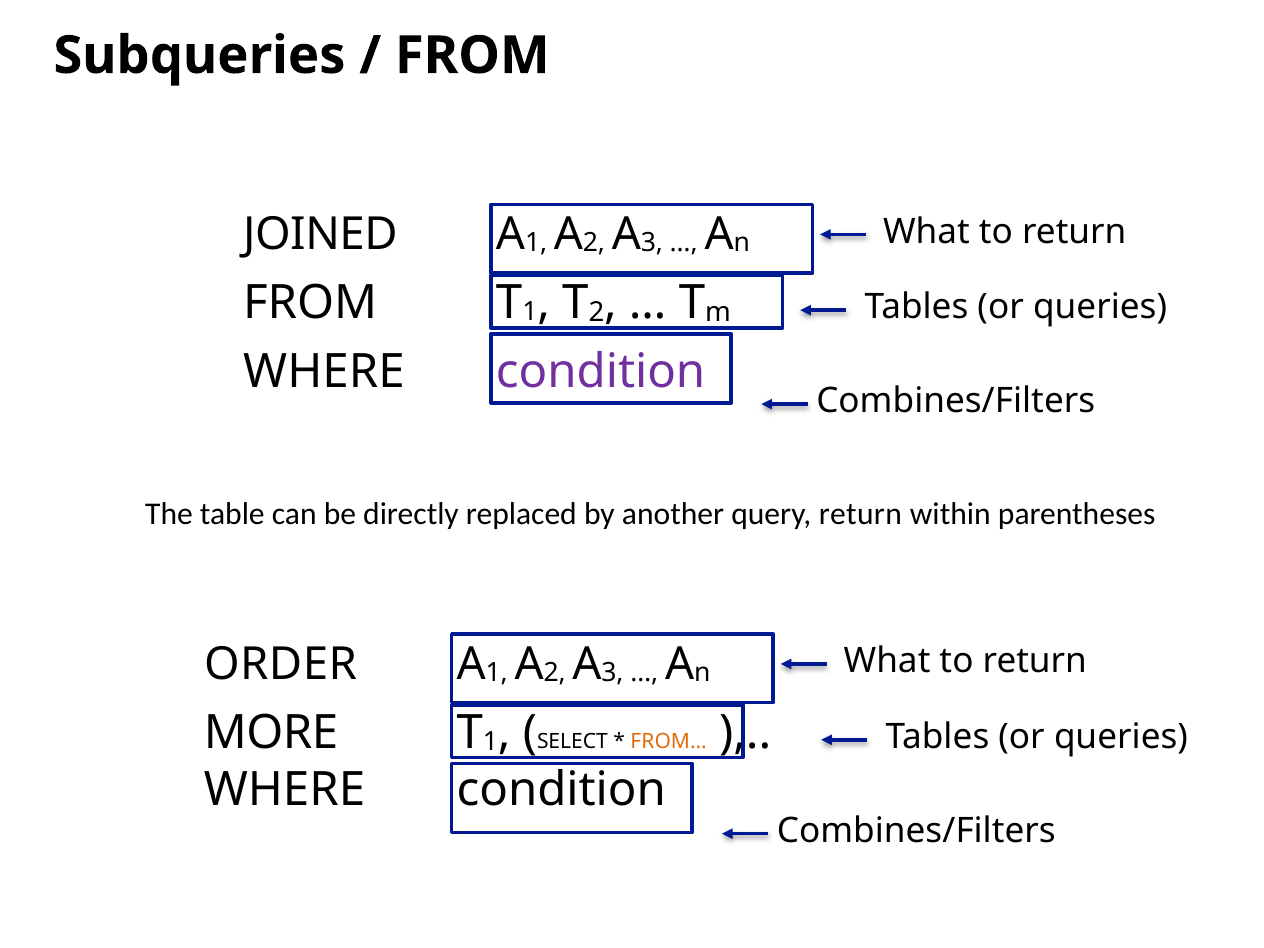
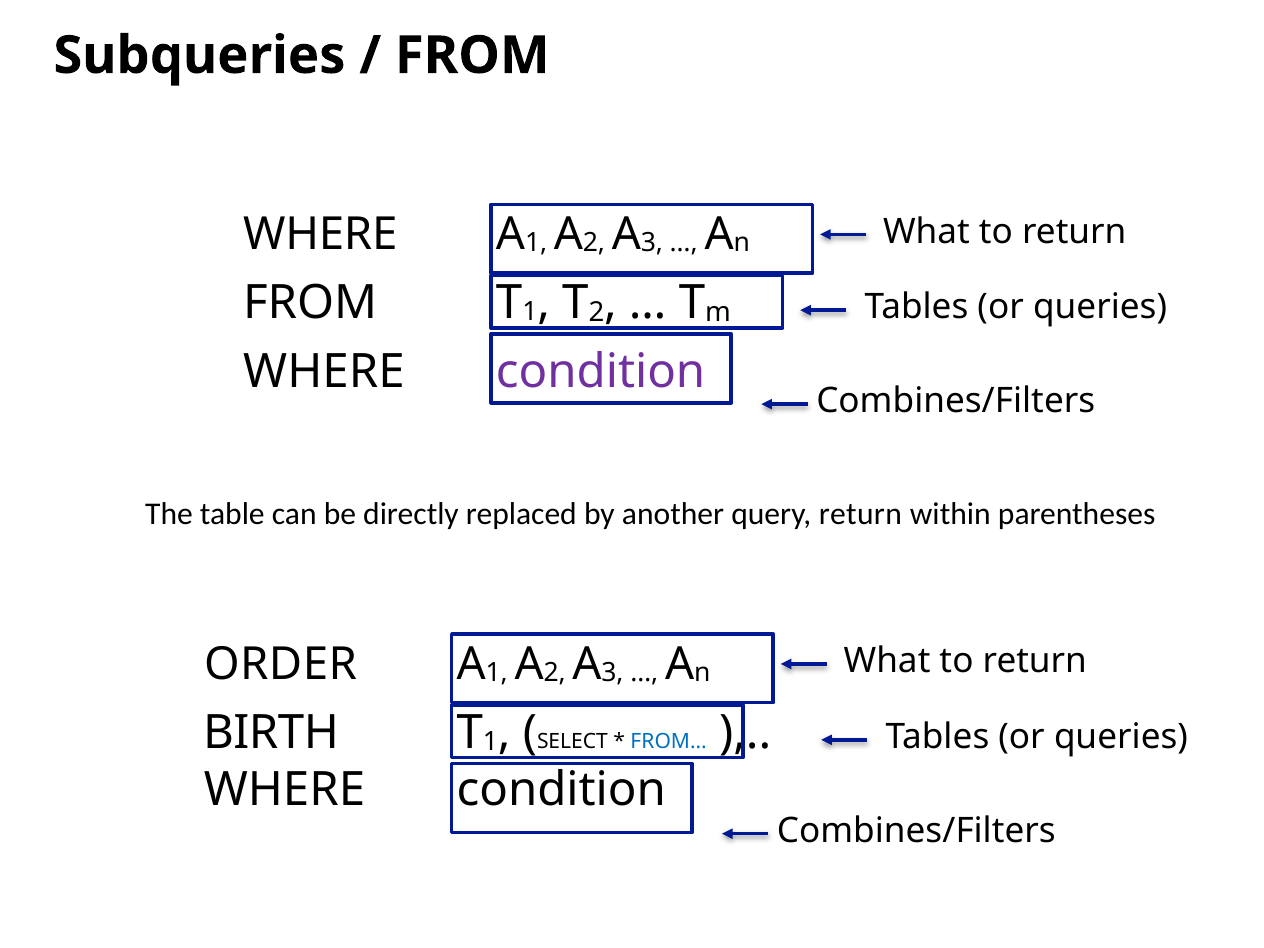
JOINED: JOINED -> WHERE (320, 234)
MORE: MORE -> BIRTH (271, 733)
FROM… colour: orange -> blue (669, 741)
